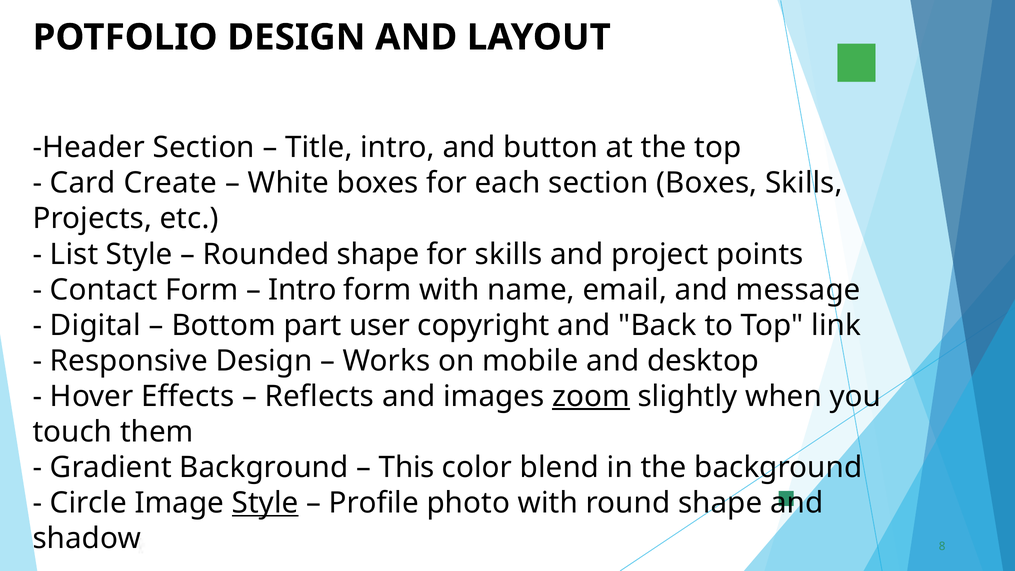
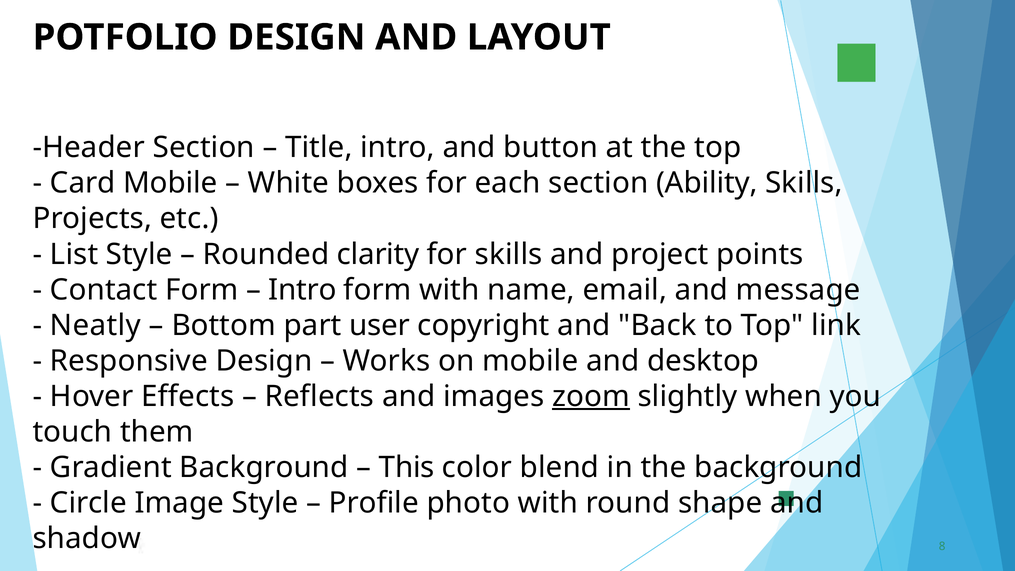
Card Create: Create -> Mobile (170, 183)
section Boxes: Boxes -> Ability (707, 183)
Rounded shape: shape -> clarity (378, 254)
Digital: Digital -> Neatly (95, 325)
Style underline: present -> none (265, 503)
